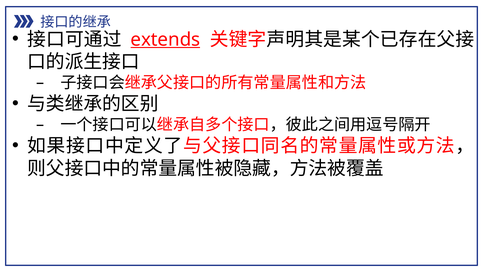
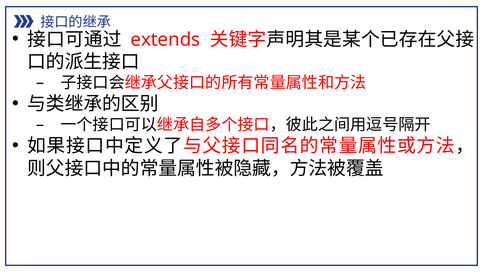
extends underline: present -> none (165, 39)
